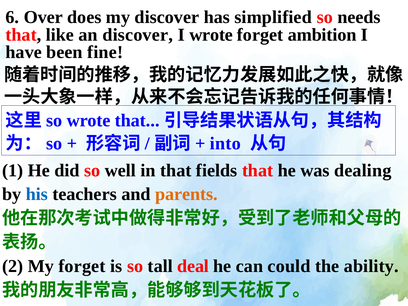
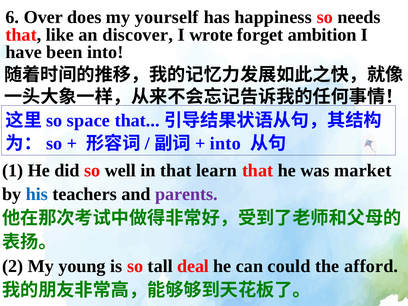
my discover: discover -> yourself (167, 17)
simplified: simplified -> happiness (273, 17)
been fine: fine -> into (105, 52)
so wrote: wrote -> space (88, 121)
fields: fields -> learn (217, 170)
dealing: dealing -> market (363, 170)
parents colour: orange -> purple (186, 194)
My forget: forget -> young (82, 266)
ability: ability -> afford (371, 266)
